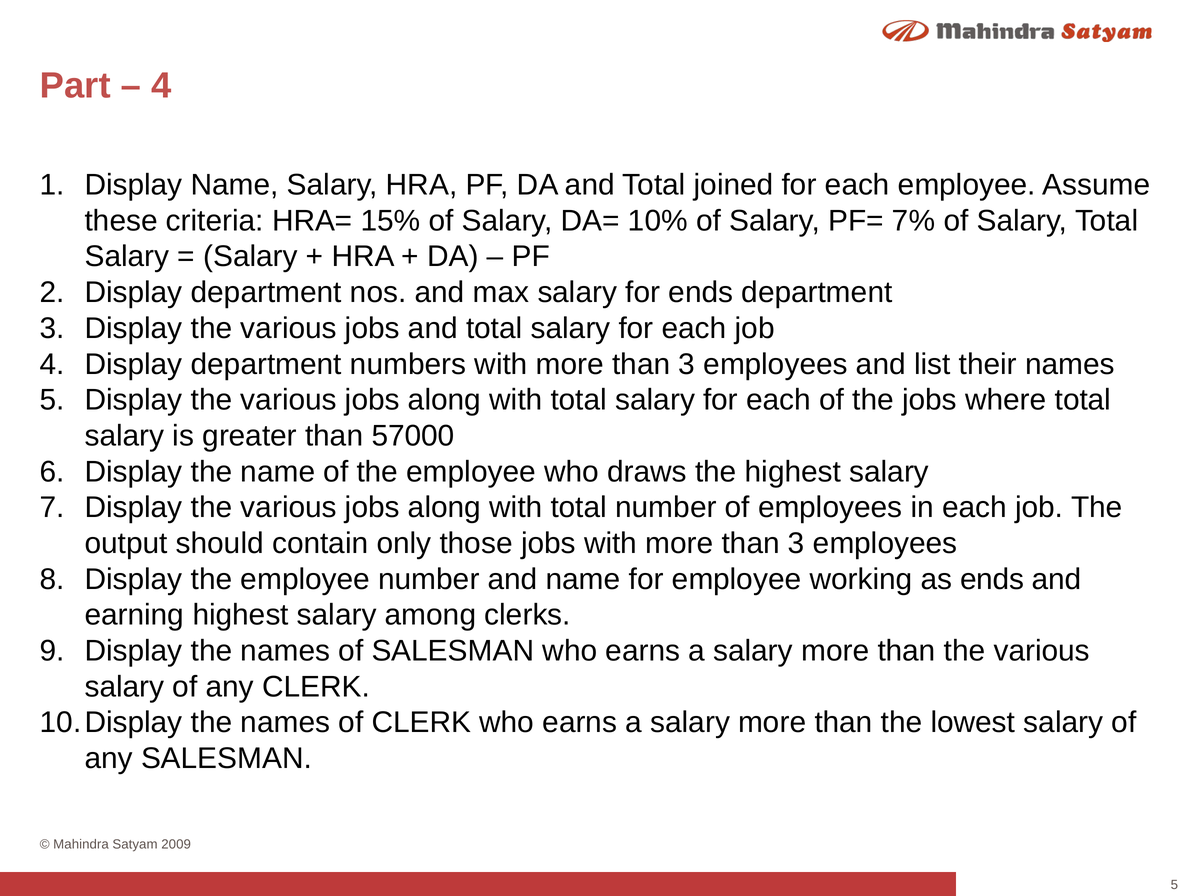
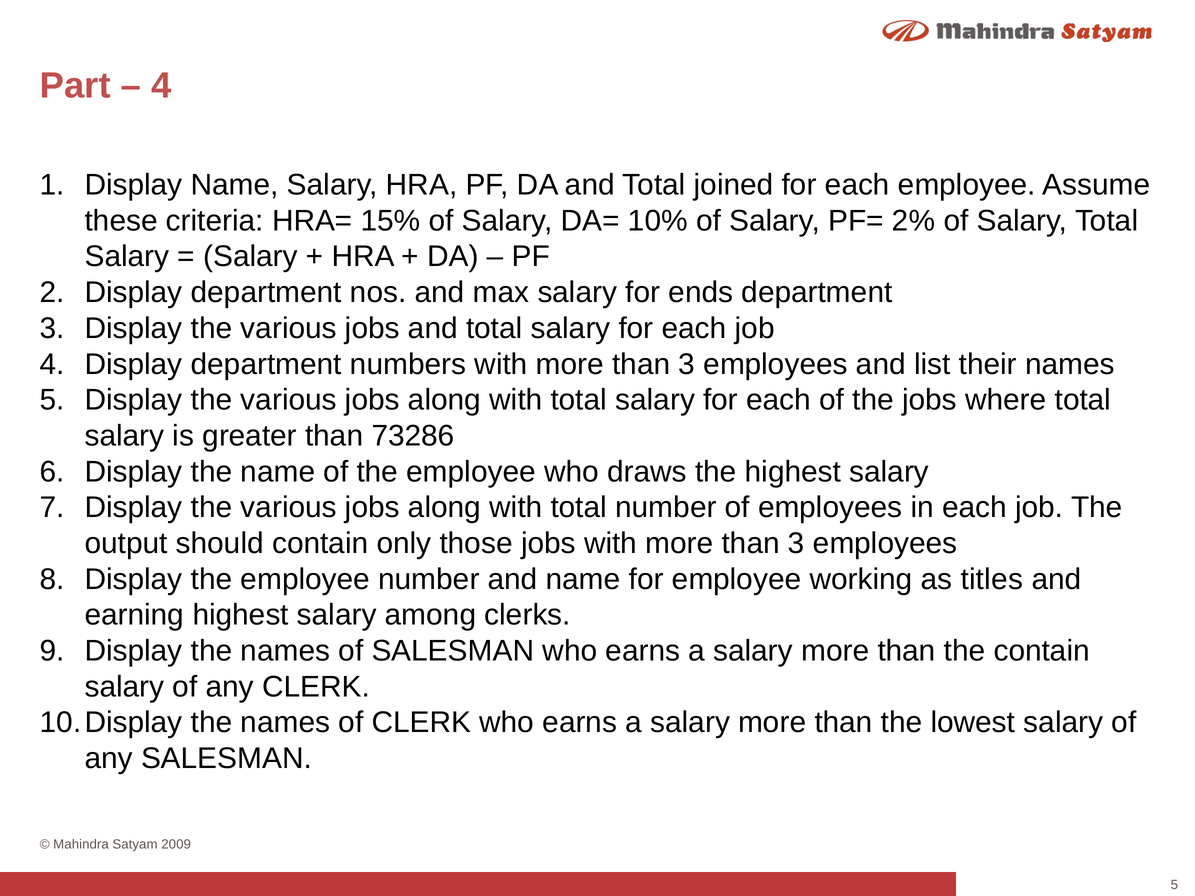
7%: 7% -> 2% (914, 221)
57000: 57000 -> 73286 (413, 436)
as ends: ends -> titles (992, 579)
than the various: various -> contain (1042, 651)
